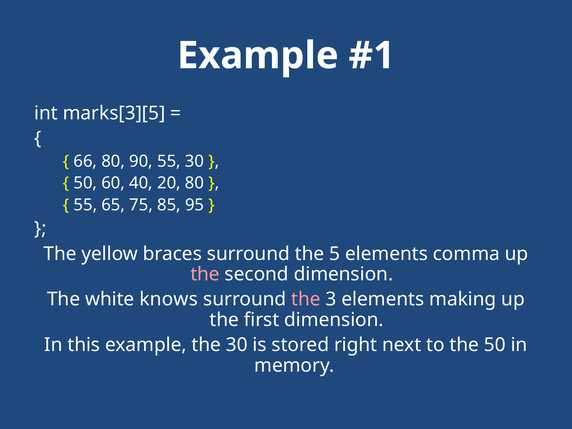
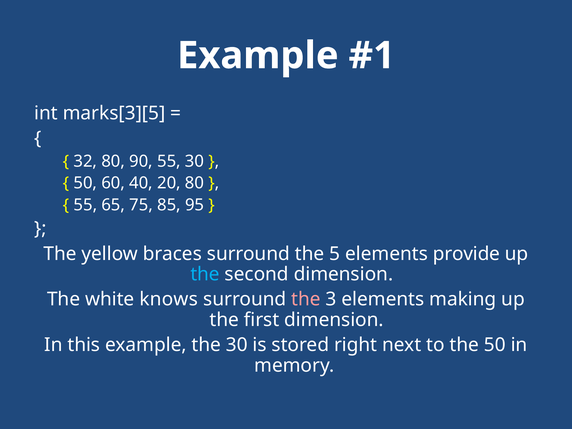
66: 66 -> 32 (85, 161)
comma: comma -> provide (466, 254)
the colour: pink -> light blue (205, 274)
